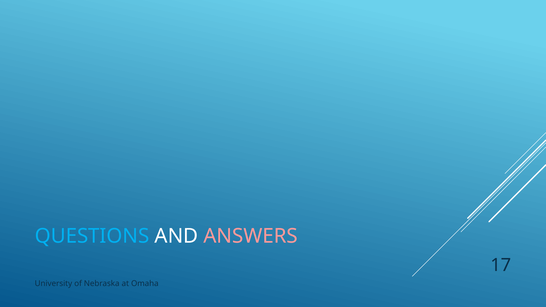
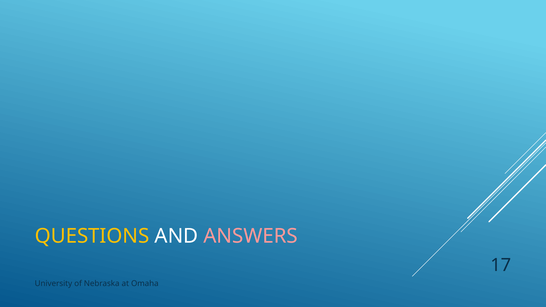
QUESTIONS colour: light blue -> yellow (92, 236)
